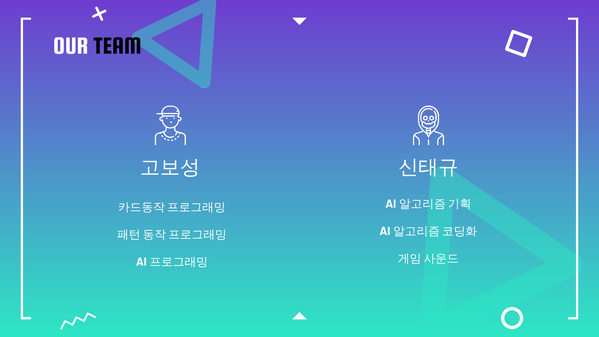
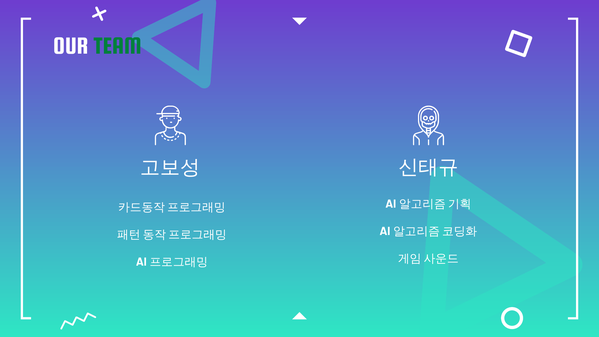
TEAM colour: black -> green (118, 46)
